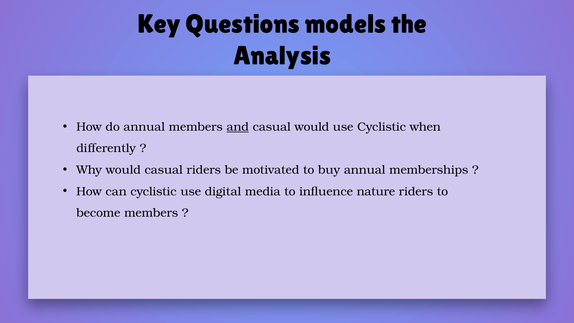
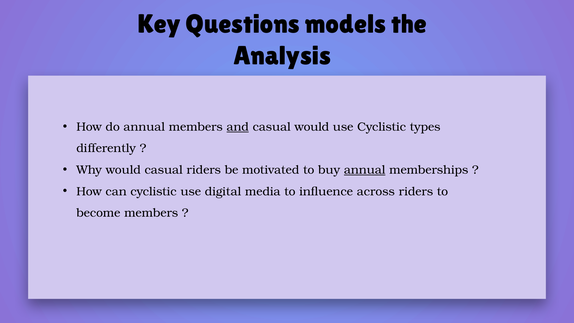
when: when -> types (425, 127)
annual underline: none -> present (365, 170)
nature: nature -> across (376, 191)
